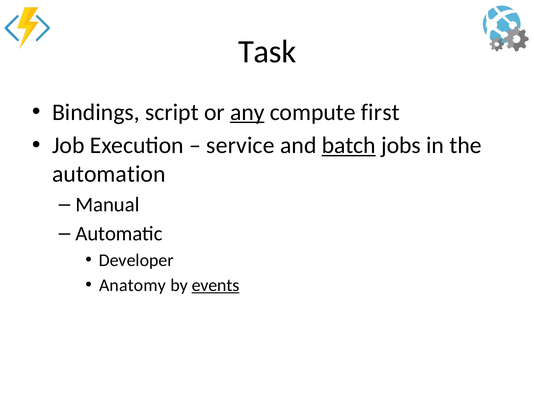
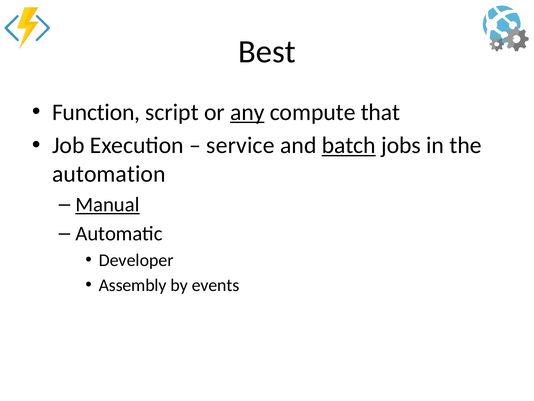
Task: Task -> Best (267, 52)
Bindings: Bindings -> Function (96, 112)
first: first -> that (380, 112)
Manual underline: none -> present (107, 204)
Anatomy: Anatomy -> Assembly (133, 285)
events underline: present -> none (216, 285)
